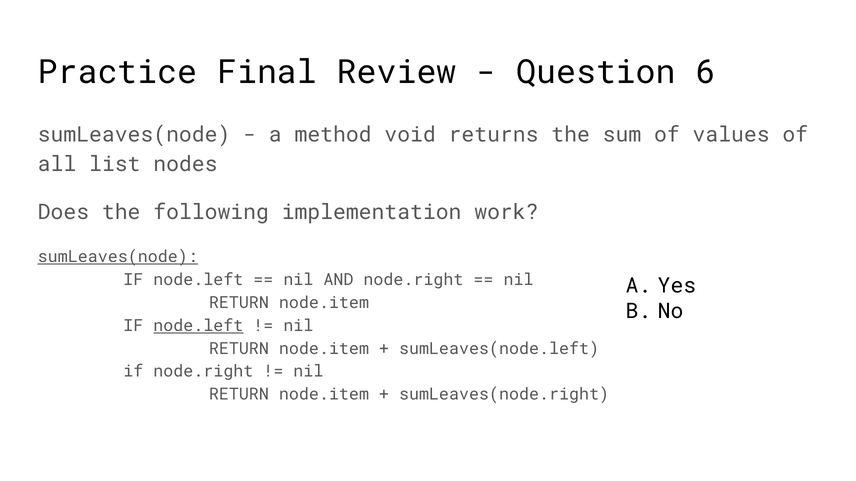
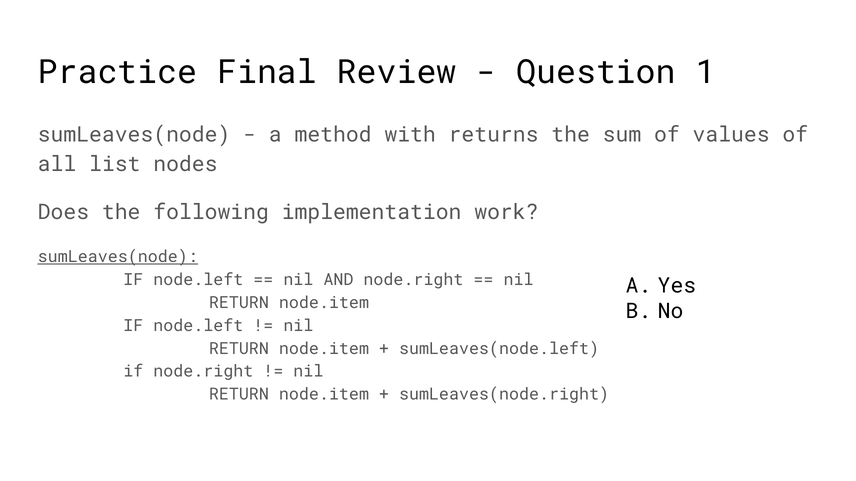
6: 6 -> 1 (706, 73)
void: void -> with (410, 135)
node.left underline: present -> none (198, 326)
